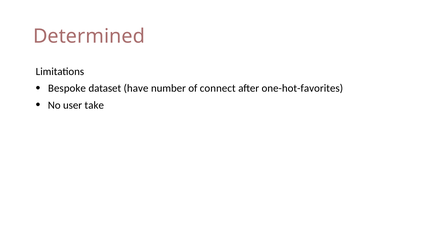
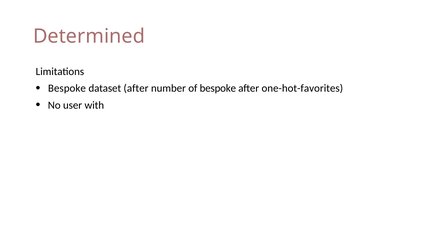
dataset have: have -> after (136, 88)
of connect: connect -> bespoke (218, 88)
take: take -> with (94, 105)
